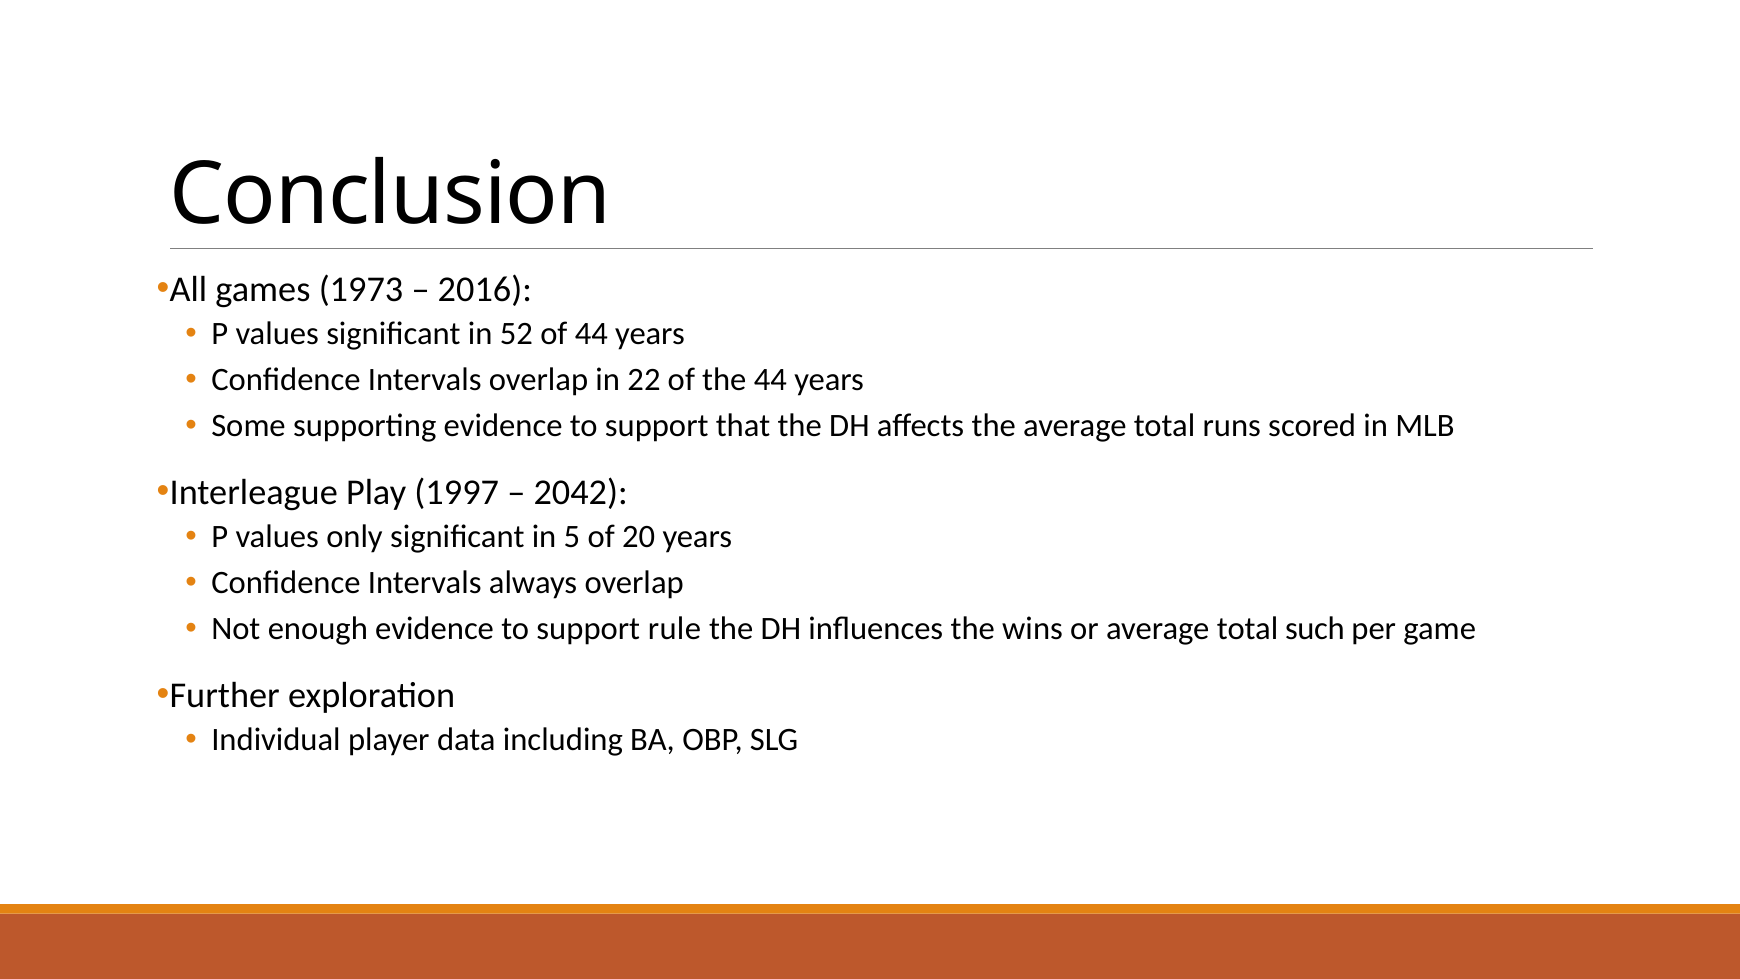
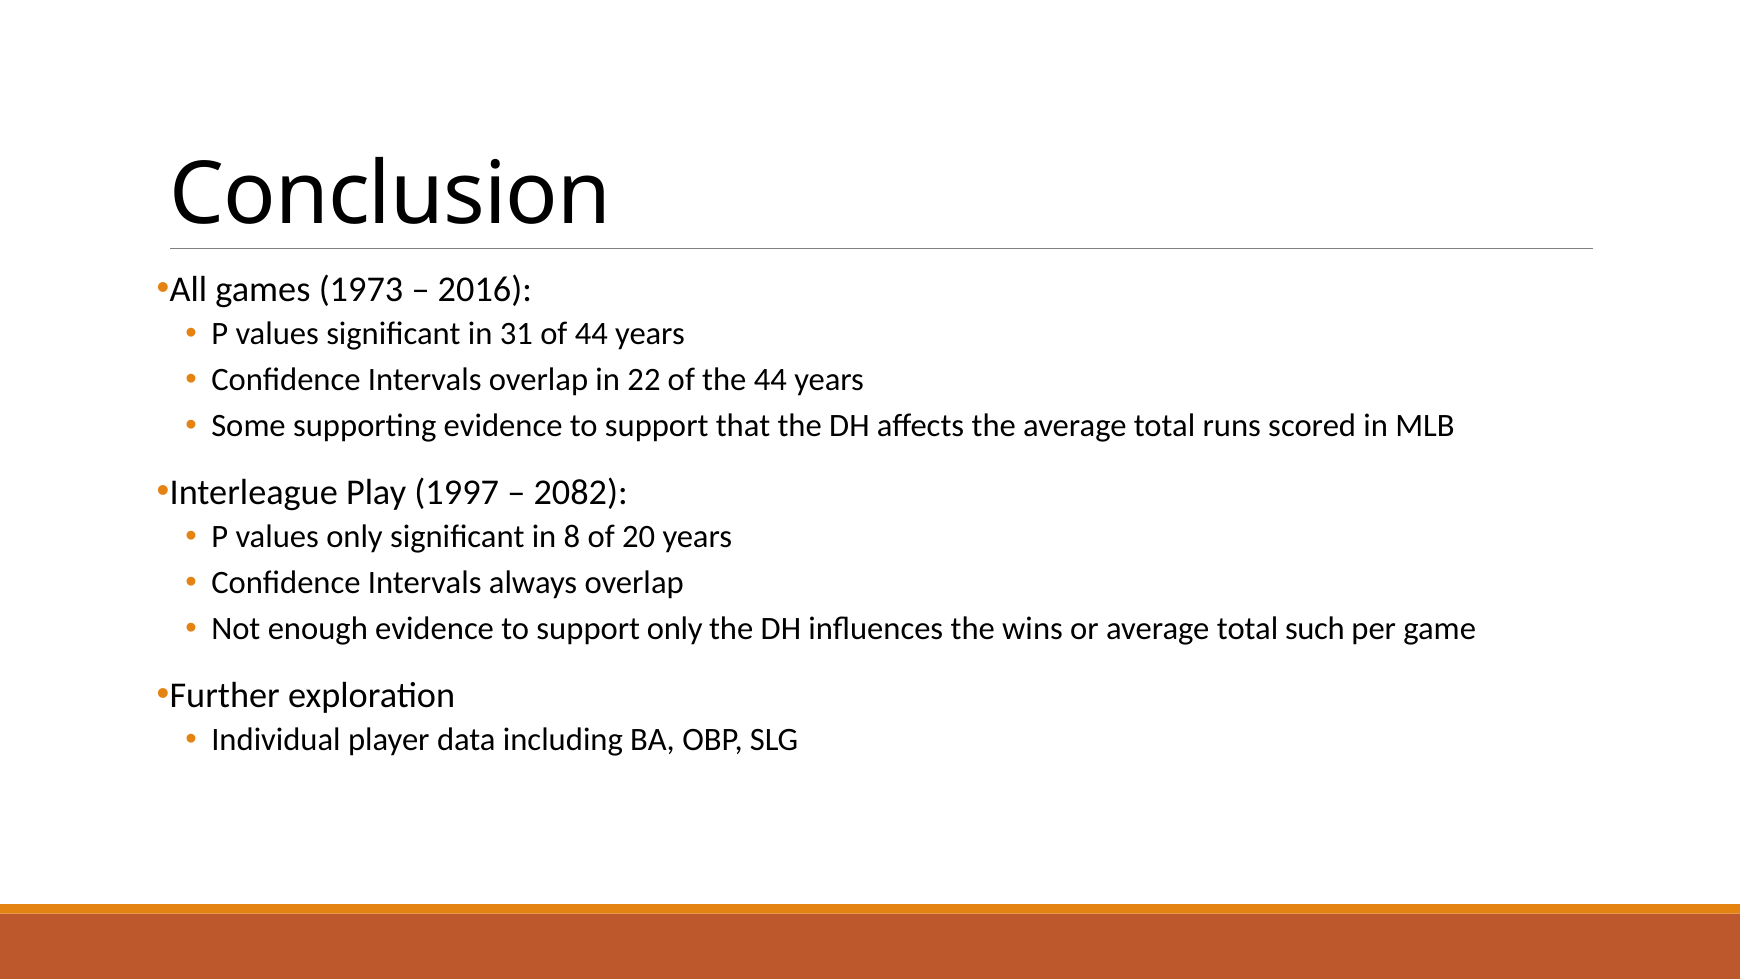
52: 52 -> 31 (516, 334)
2042: 2042 -> 2082 (581, 492)
5: 5 -> 8 (572, 537)
support rule: rule -> only (675, 629)
